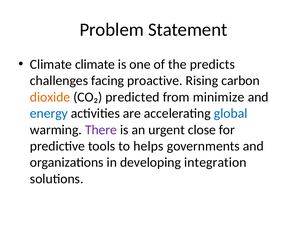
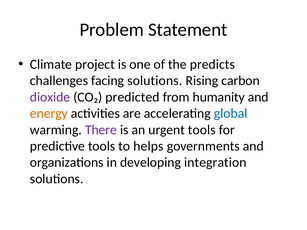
Climate climate: climate -> project (95, 64)
facing proactive: proactive -> solutions (155, 81)
dioxide colour: orange -> purple (50, 97)
minimize: minimize -> humanity (219, 97)
energy colour: blue -> orange (49, 114)
urgent close: close -> tools (202, 130)
